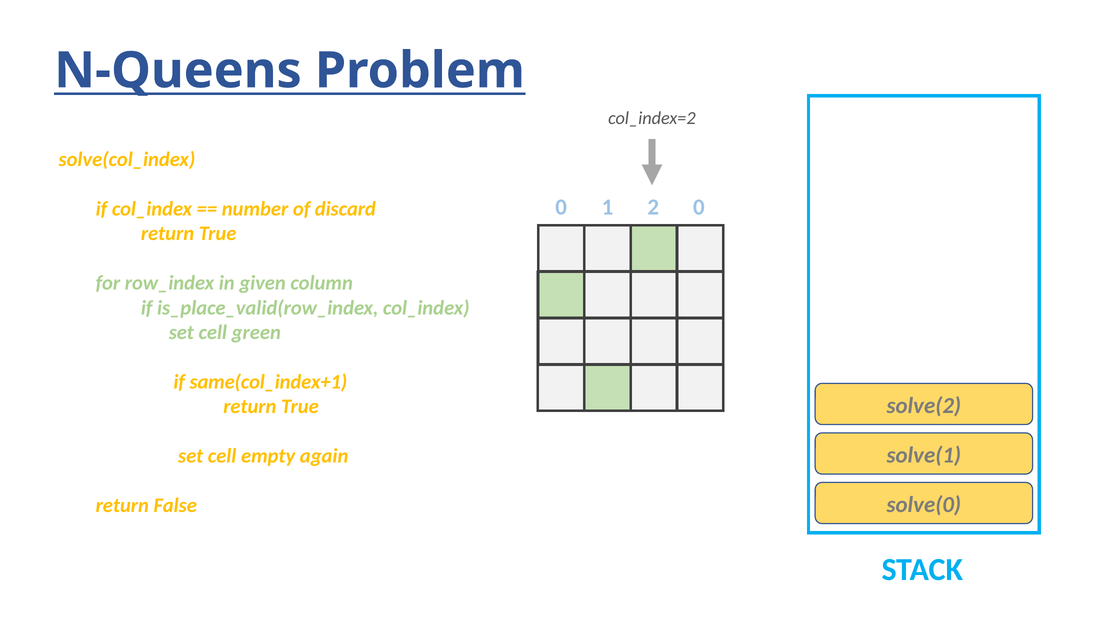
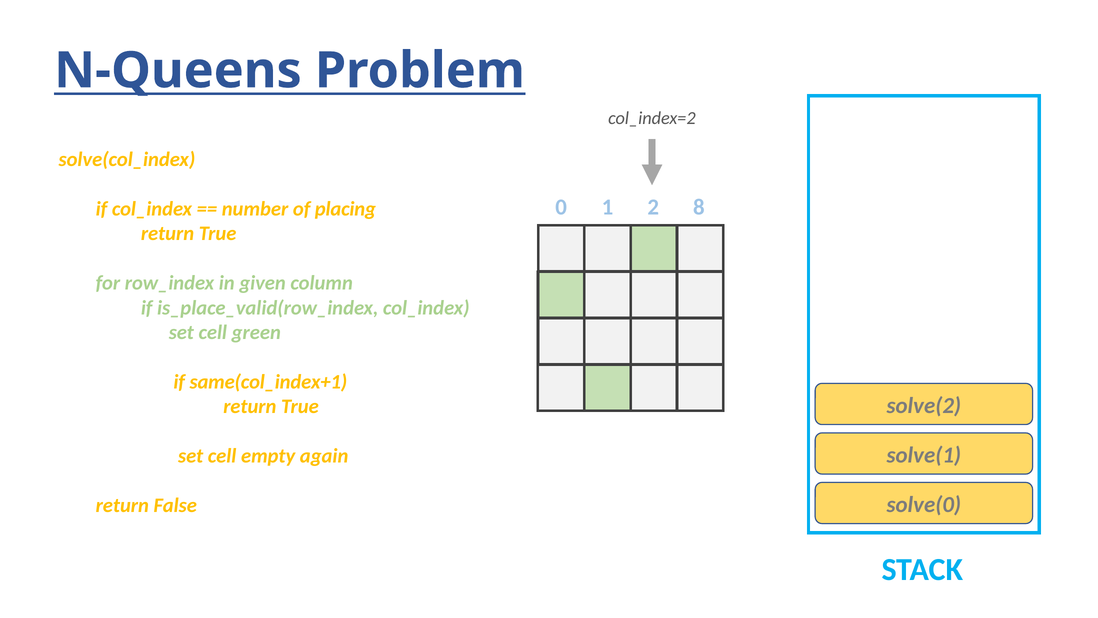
2 0: 0 -> 8 (699, 207)
discard: discard -> placing (345, 209)
